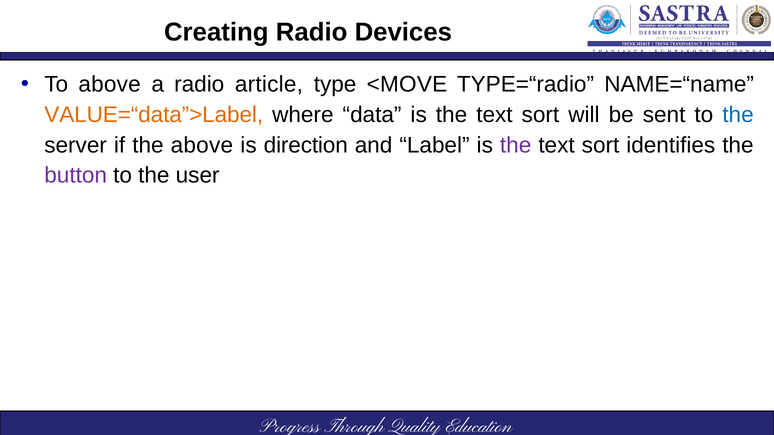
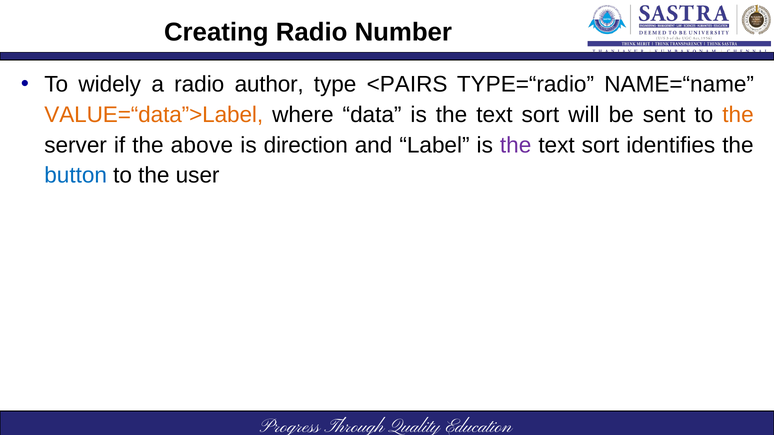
Devices: Devices -> Number (403, 32)
To above: above -> widely (110, 85)
article: article -> author (269, 85)
<MOVE: <MOVE -> <PAIRS (407, 85)
the colour: blue -> orange (738, 115)
button colour: purple -> blue (76, 176)
